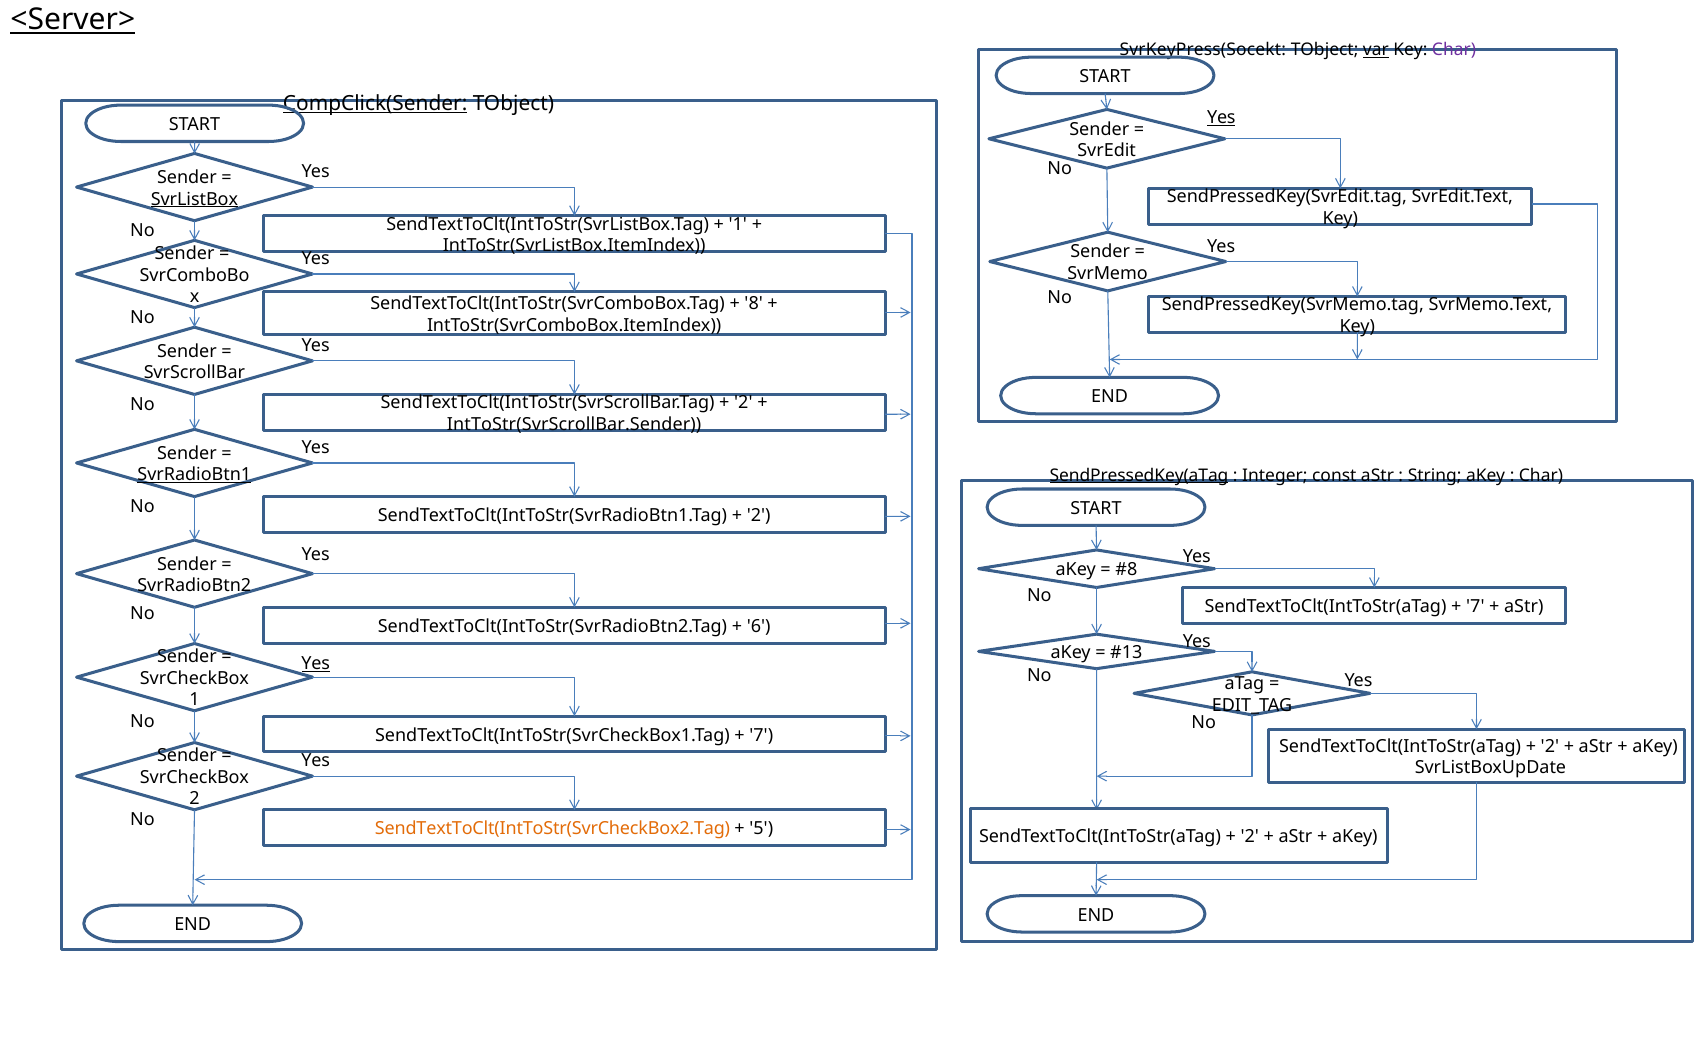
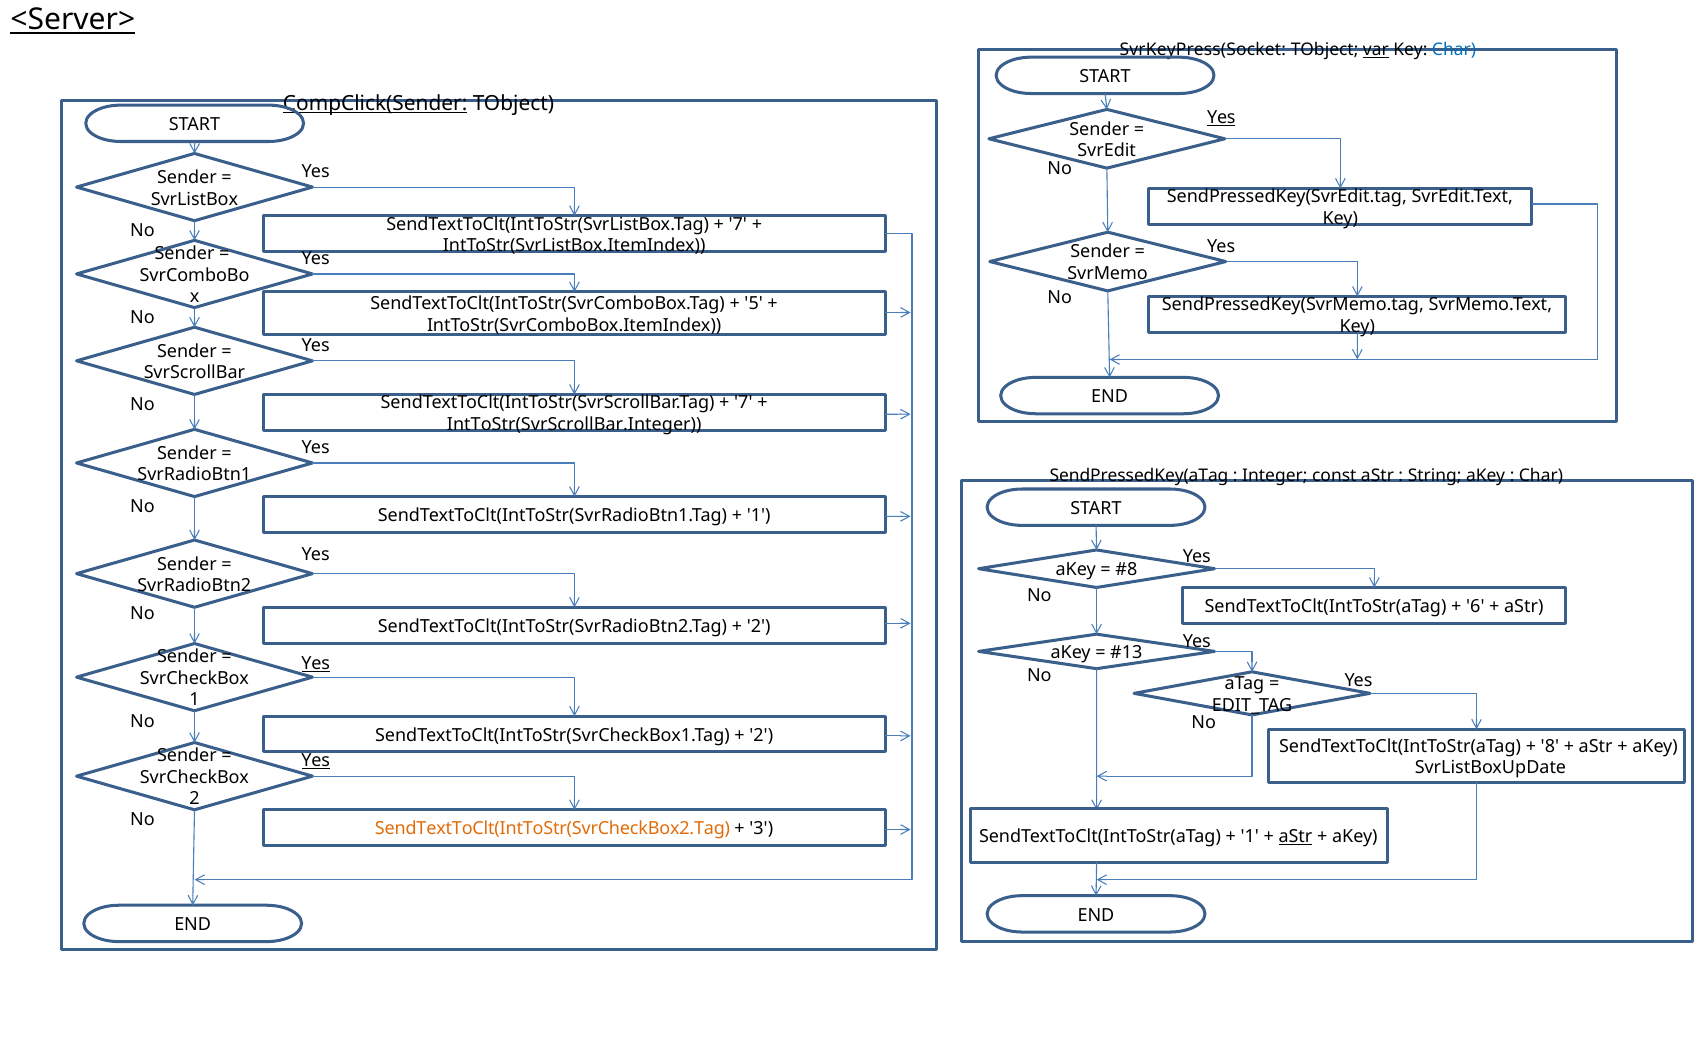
SvrKeyPress(Socekt: SvrKeyPress(Socekt -> SvrKeyPress(Socket (1203, 50)
Char colour: purple -> blue (1454, 50)
SvrListBox underline: present -> none (194, 199)
1: 1 -> 7 (738, 224)
8: 8 -> 5 (754, 304)
2: 2 -> 7 (743, 403)
IntToStr(SvrScrollBar.Sender: IntToStr(SvrScrollBar.Sender -> IntToStr(SvrScrollBar.Integer (574, 424)
SvrRadioBtn1 underline: present -> none (194, 475)
SendPressedKey(aTag underline: present -> none (1139, 475)
2: 2 -> 1 (759, 516)
7: 7 -> 6 (1475, 607)
6: 6 -> 2 (759, 626)
7: 7 -> 2 (761, 735)
2: 2 -> 8 (1550, 746)
Yes underline: none -> present (316, 761)
5: 5 -> 3 (761, 829)
2: 2 -> 1 (1250, 837)
aStr underline: none -> present (1295, 837)
